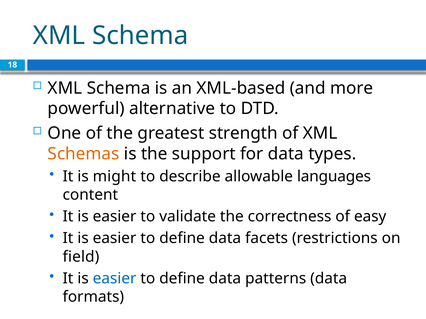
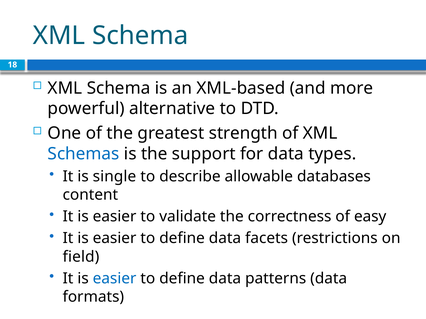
Schemas colour: orange -> blue (84, 154)
might: might -> single (114, 177)
languages: languages -> databases (334, 177)
